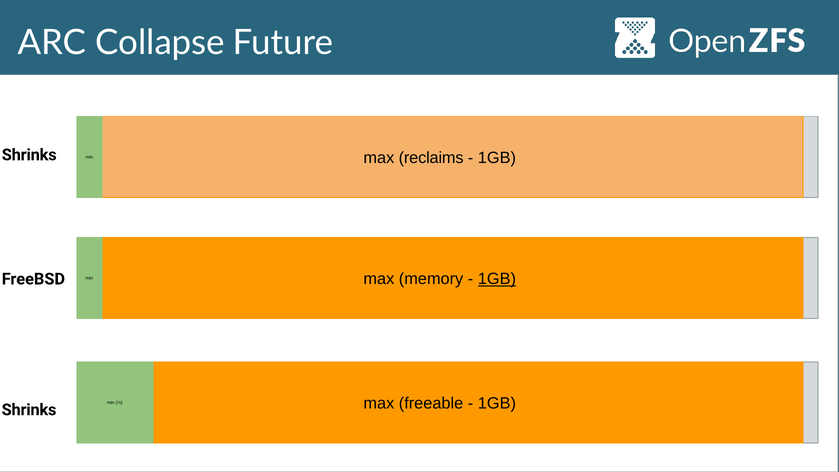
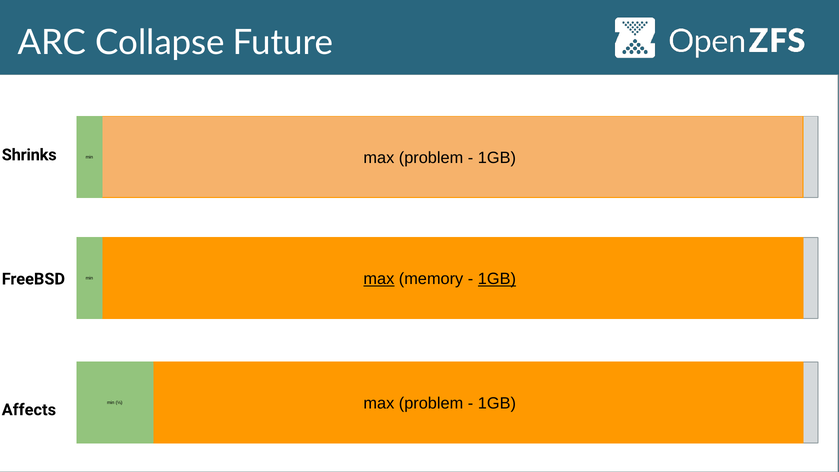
reclaims: reclaims -> problem (431, 158)
max underline: none -> present (379, 279)
freeable: freeable -> problem (431, 403)
Shrinks: Shrinks -> Affects (29, 410)
